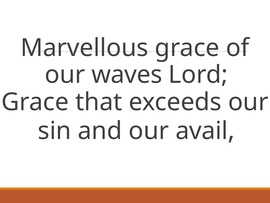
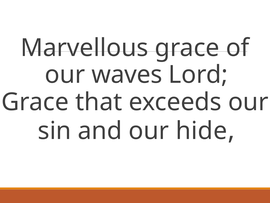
avail: avail -> hide (201, 131)
